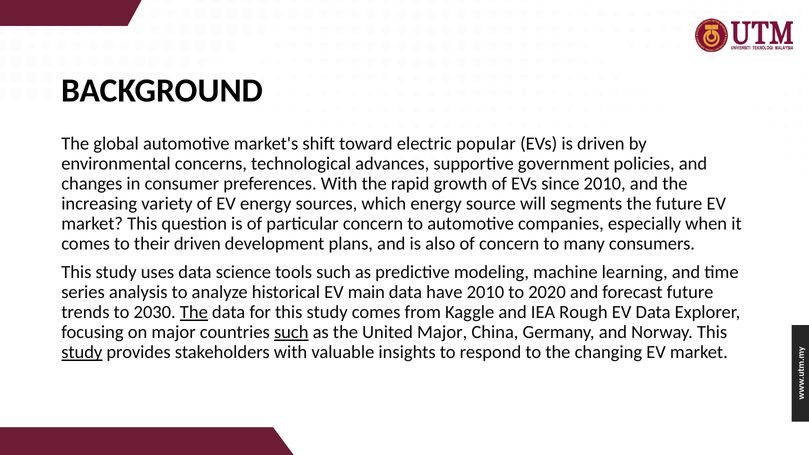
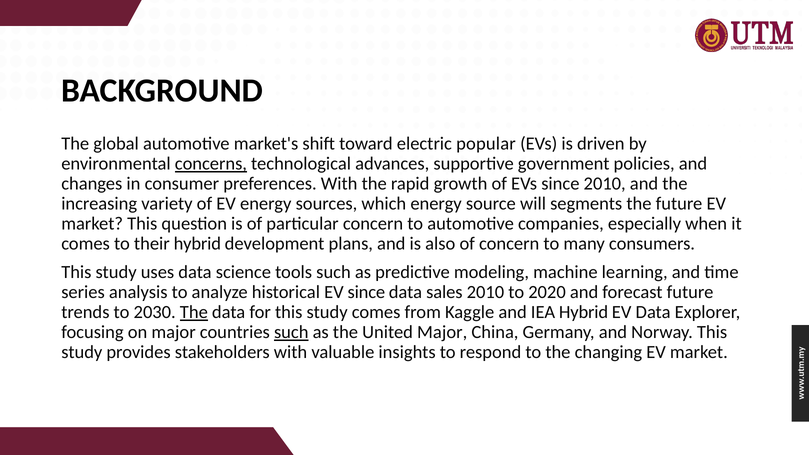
concerns underline: none -> present (211, 164)
their driven: driven -> hybrid (197, 244)
EV main: main -> since (366, 292)
have: have -> sales (444, 292)
IEA Rough: Rough -> Hybrid (584, 312)
study underline: present -> none (82, 352)
